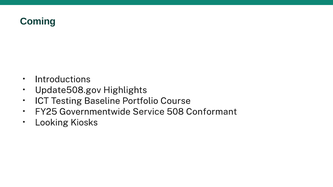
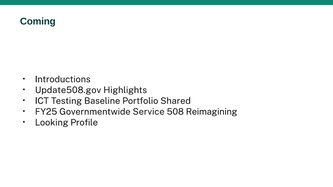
Course: Course -> Shared (176, 101)
Conformant: Conformant -> Reimagining (212, 112)
Kiosks: Kiosks -> Profile (84, 123)
